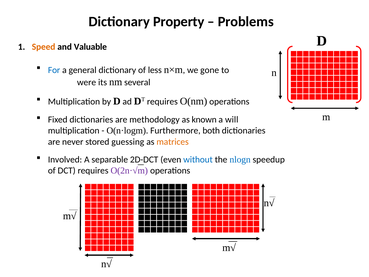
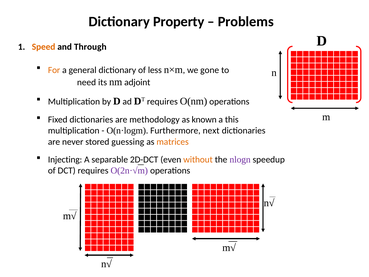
Valuable: Valuable -> Through (90, 47)
For colour: blue -> orange (54, 70)
were: were -> need (87, 82)
several: several -> adjoint (137, 82)
will: will -> this (232, 119)
both: both -> next (211, 131)
Involved: Involved -> Injecting (65, 159)
without colour: blue -> orange (198, 159)
nlogn colour: blue -> purple (240, 159)
